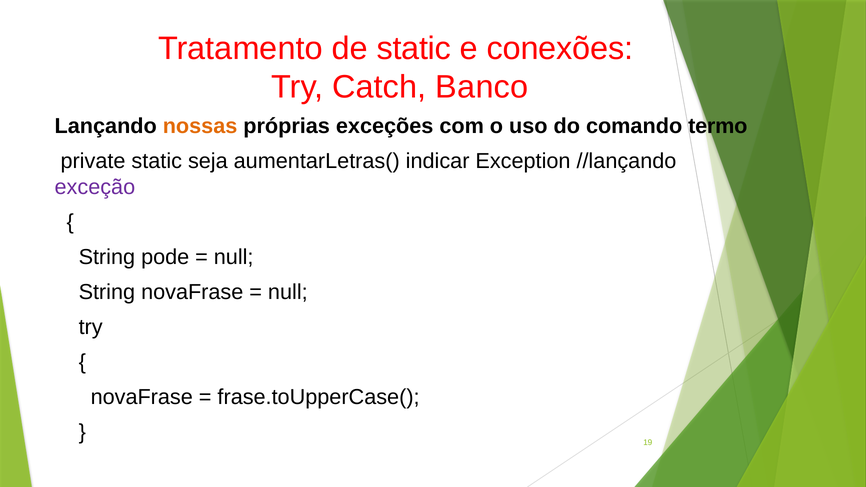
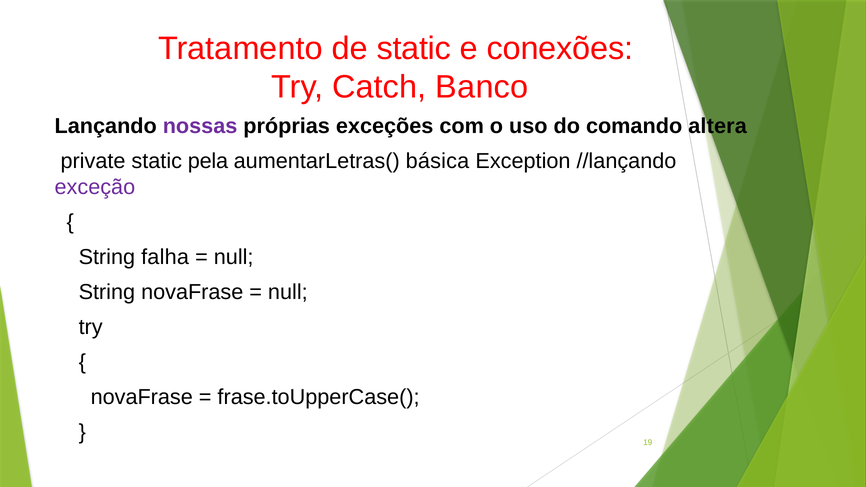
nossas colour: orange -> purple (200, 126)
termo: termo -> altera (718, 126)
seja: seja -> pela (208, 161)
indicar: indicar -> básica (438, 161)
pode: pode -> falha (165, 257)
